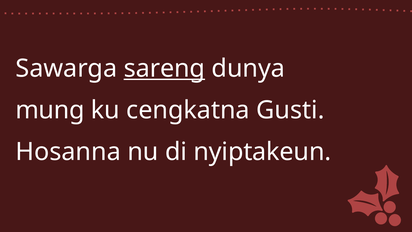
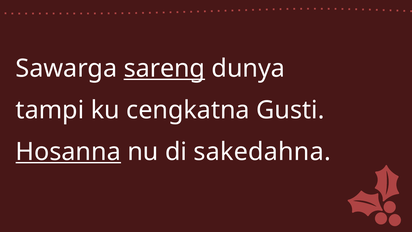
mung: mung -> tampi (50, 110)
Hosanna underline: none -> present (68, 152)
nyiptakeun: nyiptakeun -> sakedahna (262, 152)
